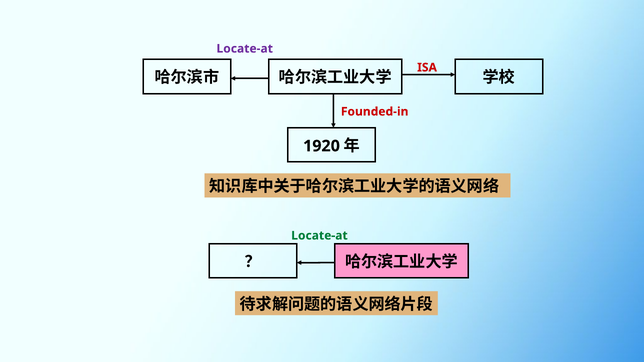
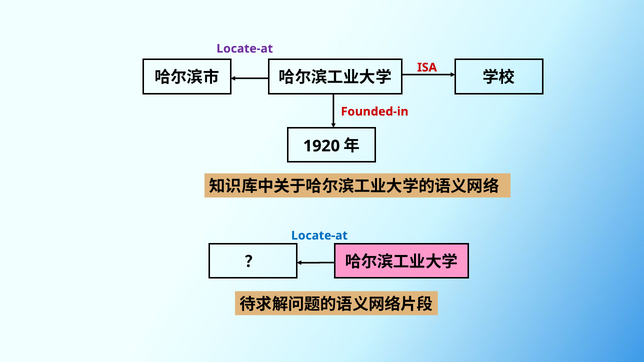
Locate-at colour: green -> blue (319, 236)
